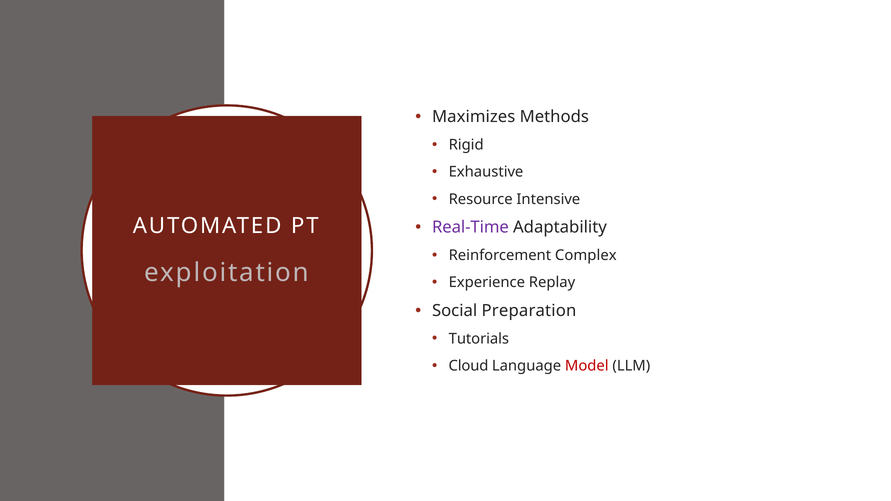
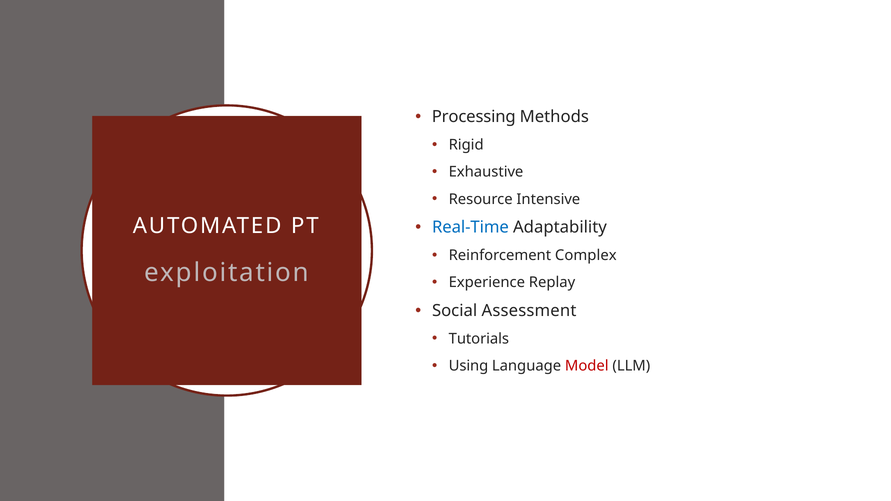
Maximizes: Maximizes -> Processing (474, 117)
Real-Time colour: purple -> blue (470, 228)
Preparation: Preparation -> Assessment (529, 311)
Cloud: Cloud -> Using (468, 366)
